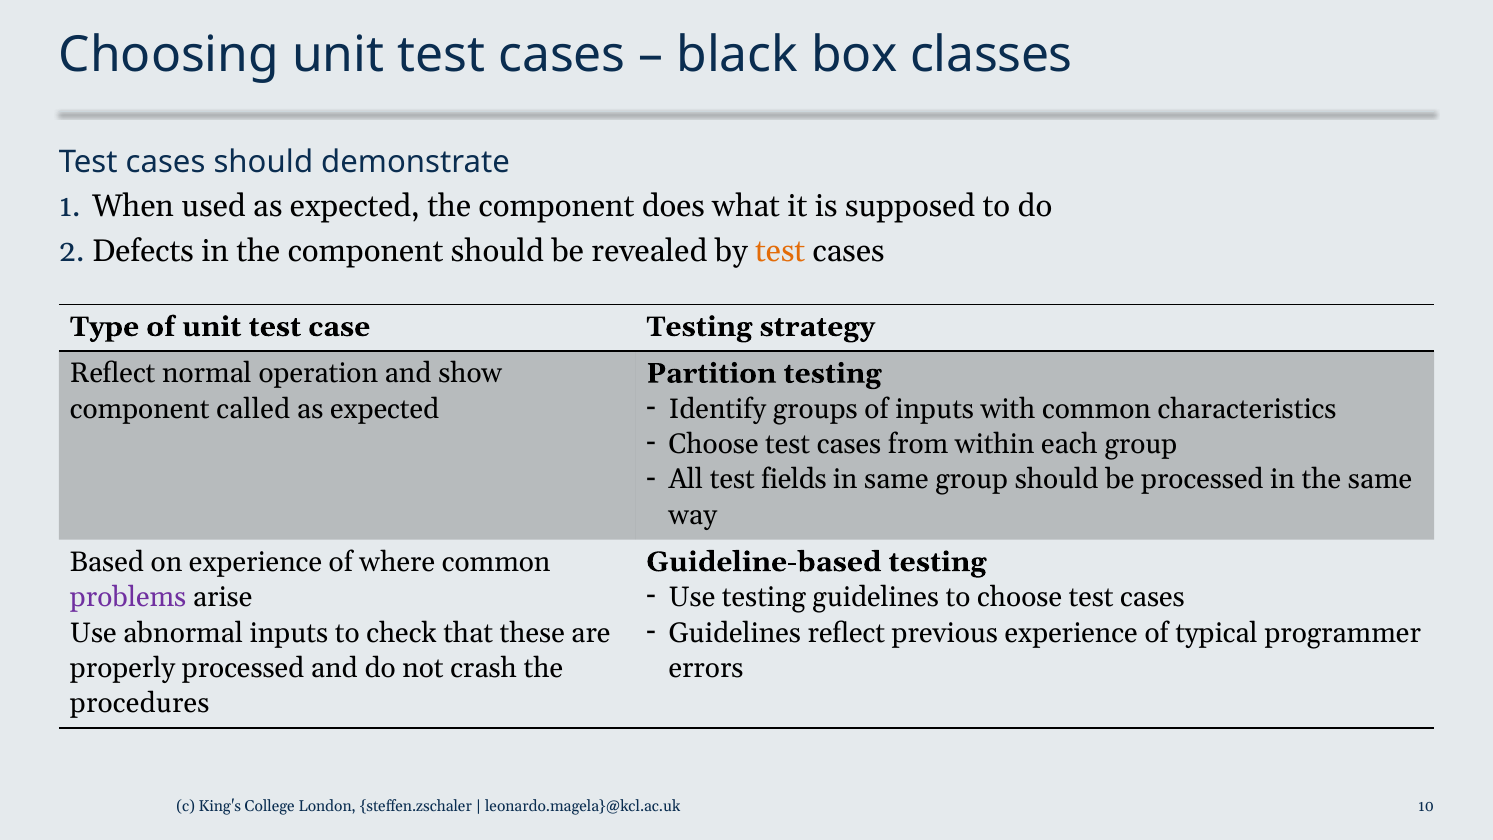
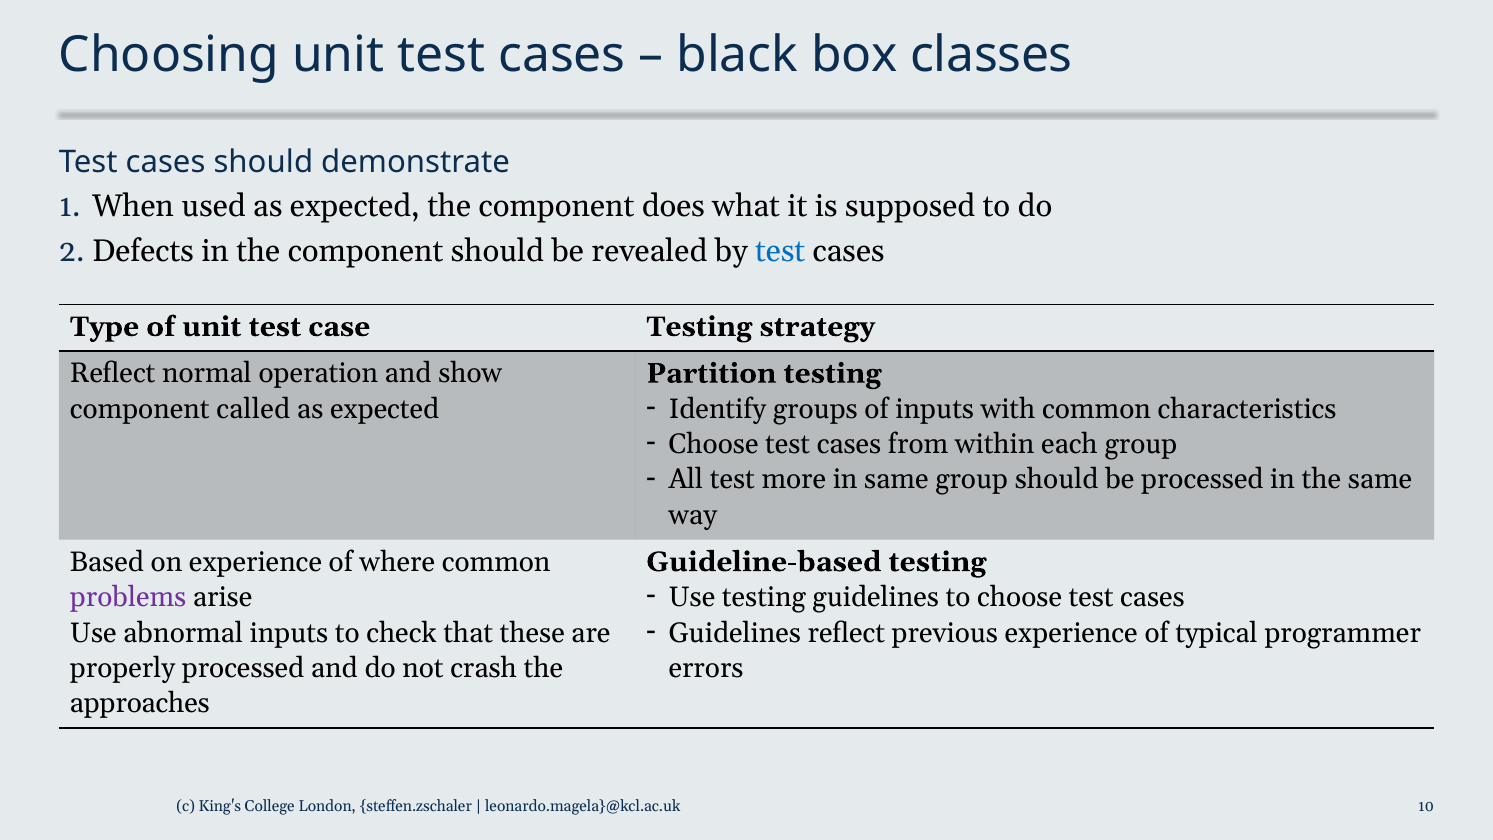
test colour: orange -> blue (780, 251)
fields: fields -> more (794, 480)
procedures: procedures -> approaches (140, 704)
